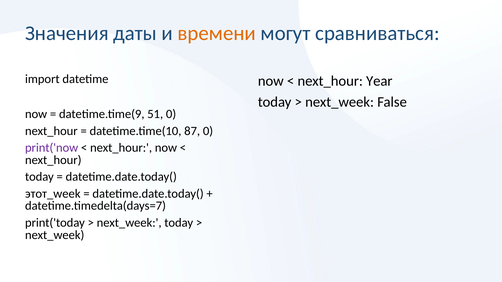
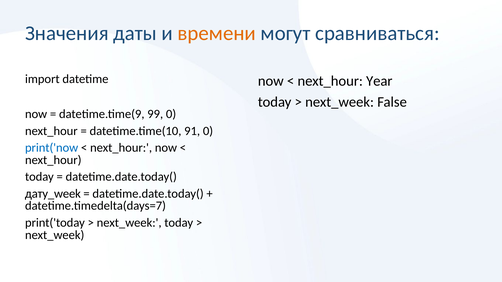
51: 51 -> 99 (155, 114)
87: 87 -> 91 (192, 131)
print('now colour: purple -> blue (52, 148)
этот_week: этот_week -> дату_week (53, 194)
